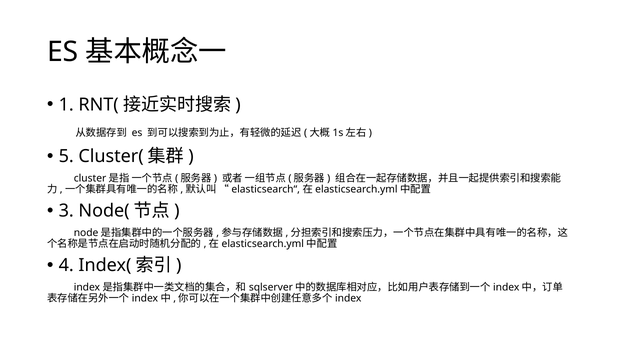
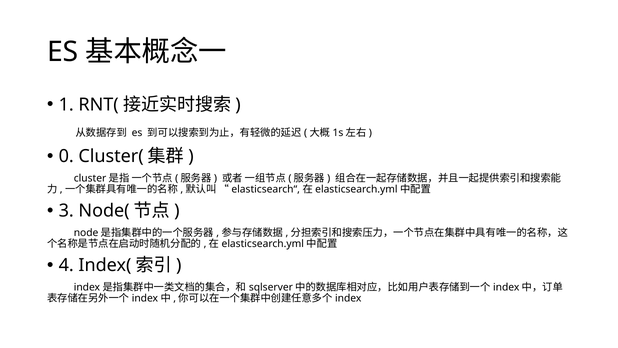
5: 5 -> 0 (66, 156)
